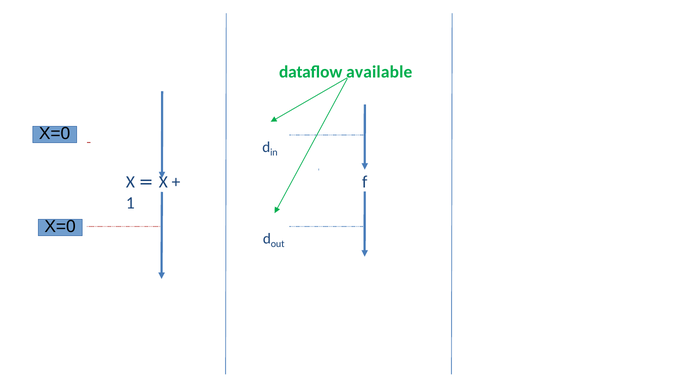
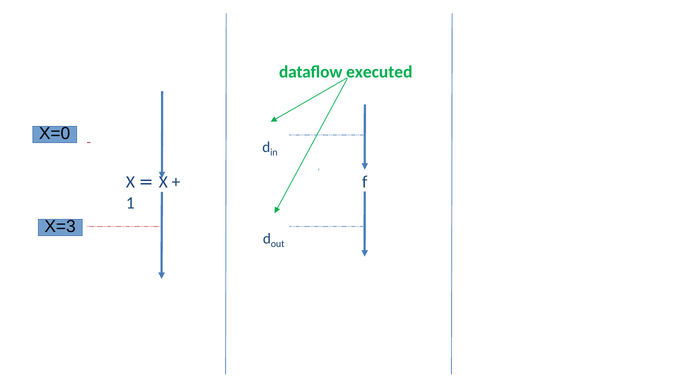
available: available -> executed (379, 72)
X=0: X=0 -> X=3 (60, 226)
